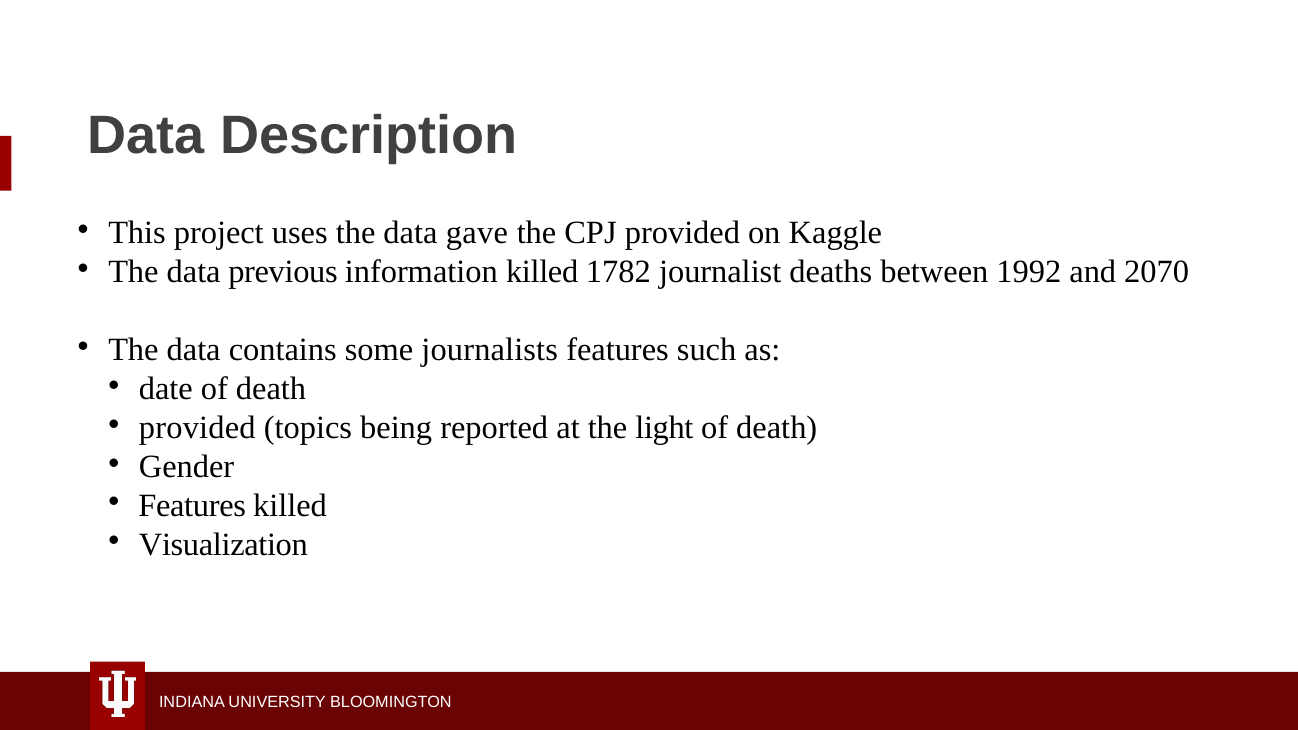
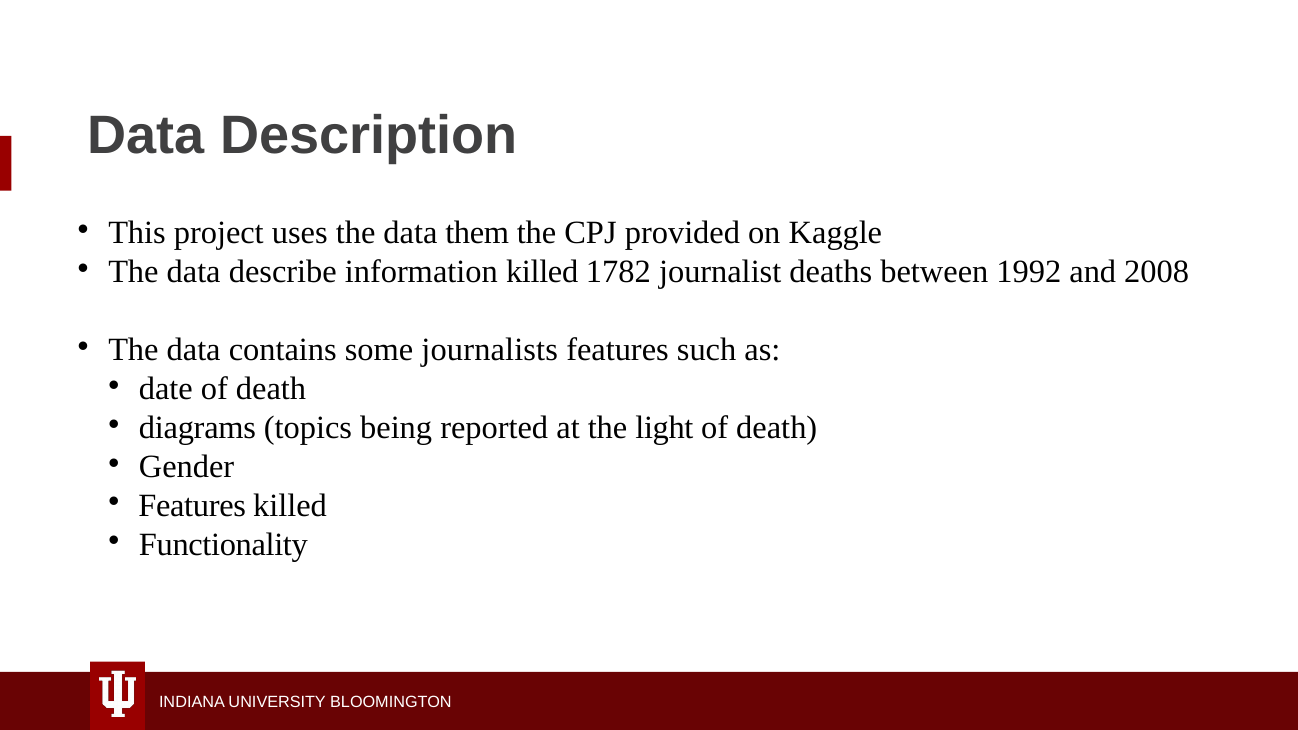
gave: gave -> them (477, 233)
previous: previous -> describe (283, 272)
2070: 2070 -> 2008 (1157, 272)
provided: provided -> diagrams (197, 428)
Visualization: Visualization -> Functionality (223, 545)
